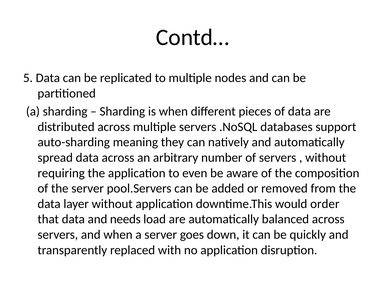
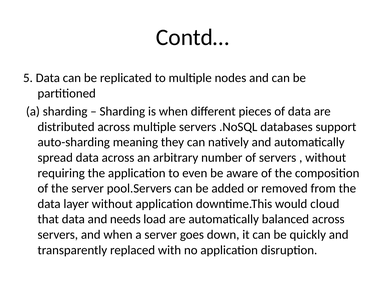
order: order -> cloud (325, 204)
